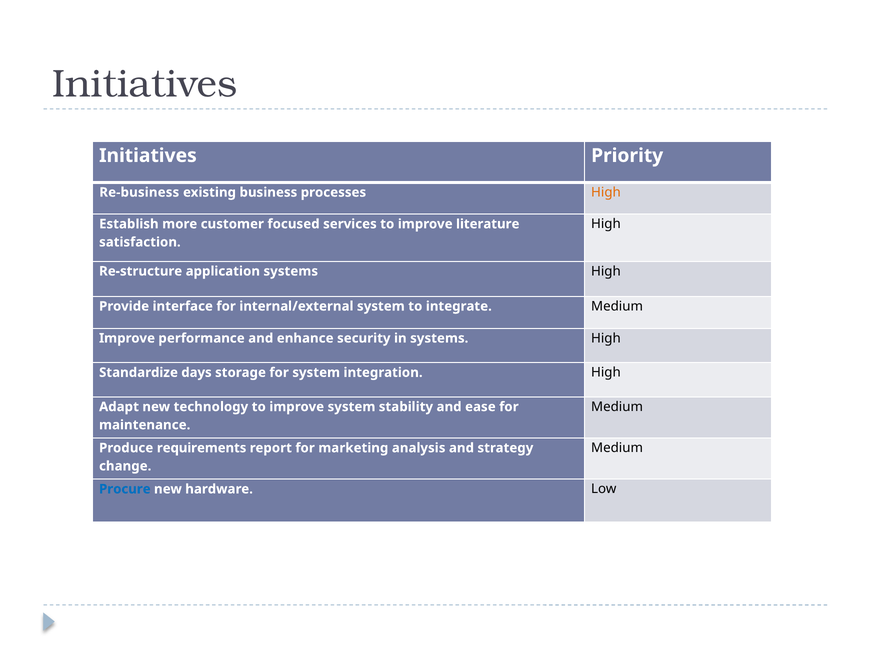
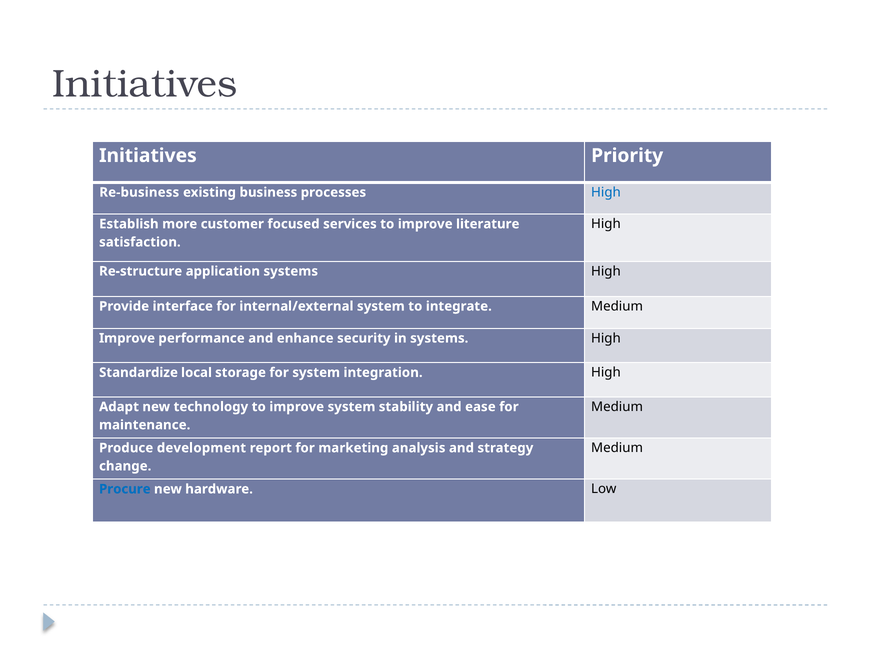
High colour: orange -> blue (606, 192)
days: days -> local (196, 373)
requirements: requirements -> development (201, 448)
